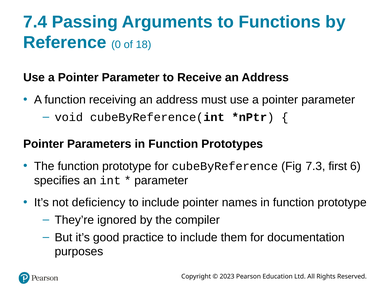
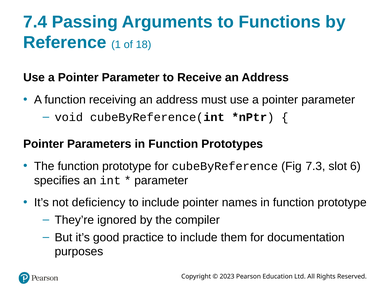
0: 0 -> 1 (116, 45)
first: first -> slot (338, 166)
